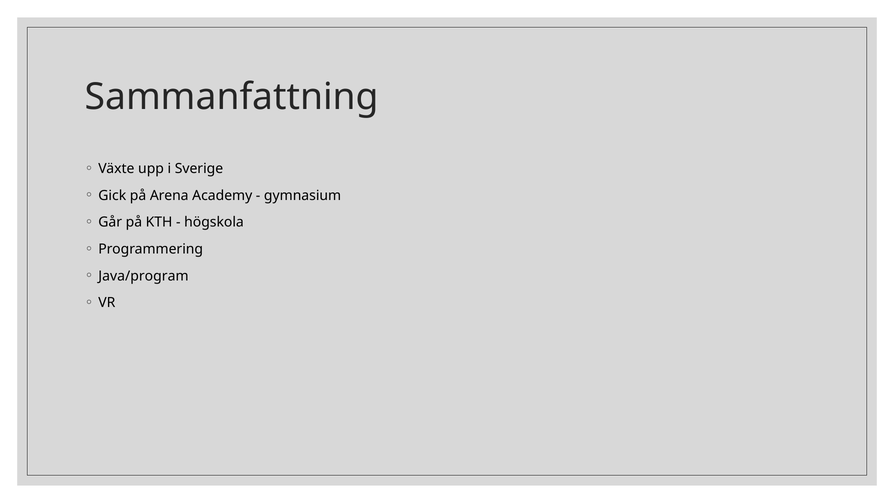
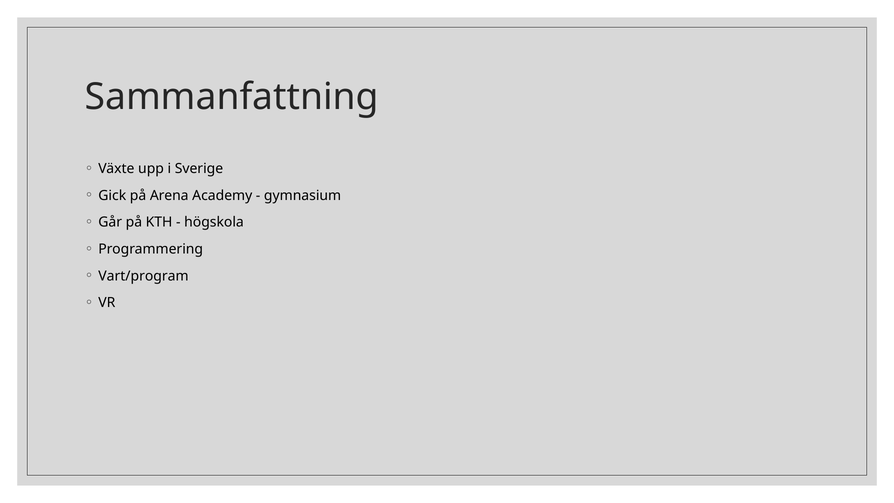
Java/program: Java/program -> Vart/program (143, 276)
